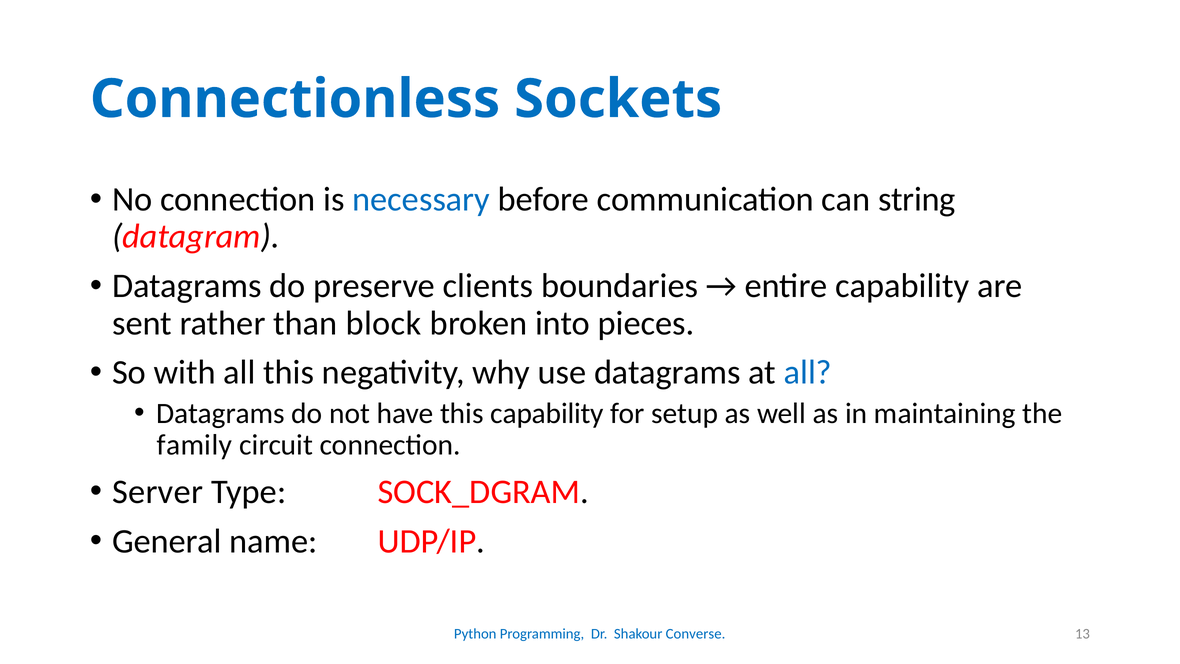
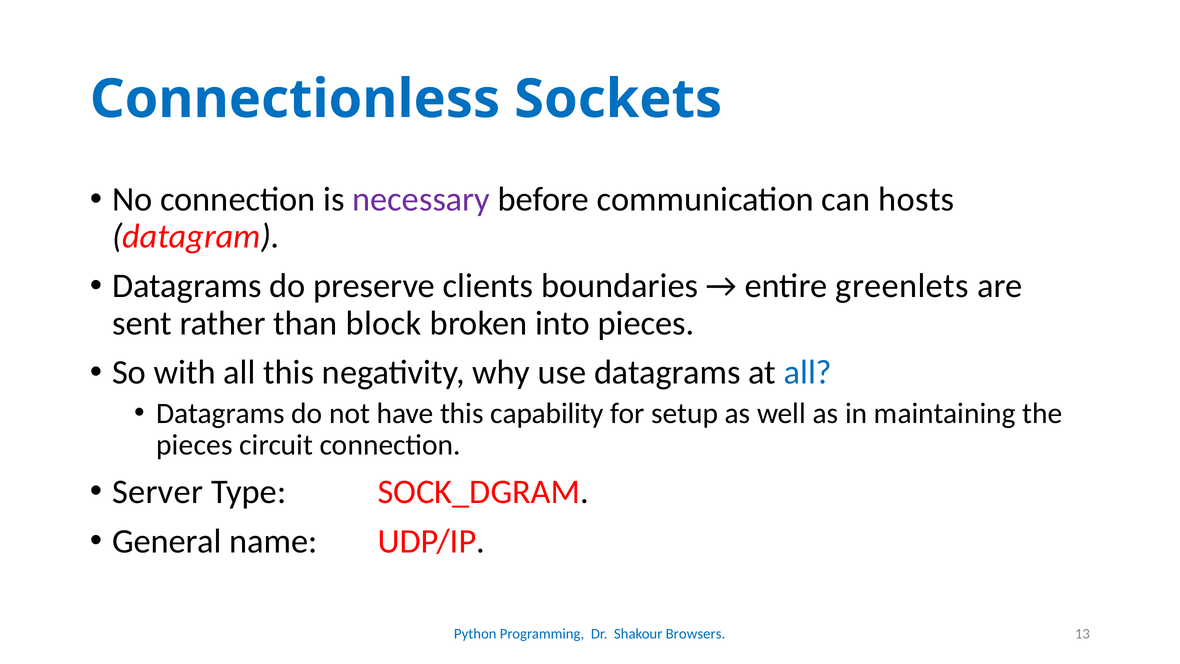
necessary colour: blue -> purple (421, 199)
string: string -> hosts (916, 199)
entire capability: capability -> greenlets (902, 286)
family: family -> pieces (194, 445)
Converse: Converse -> Browsers (696, 634)
